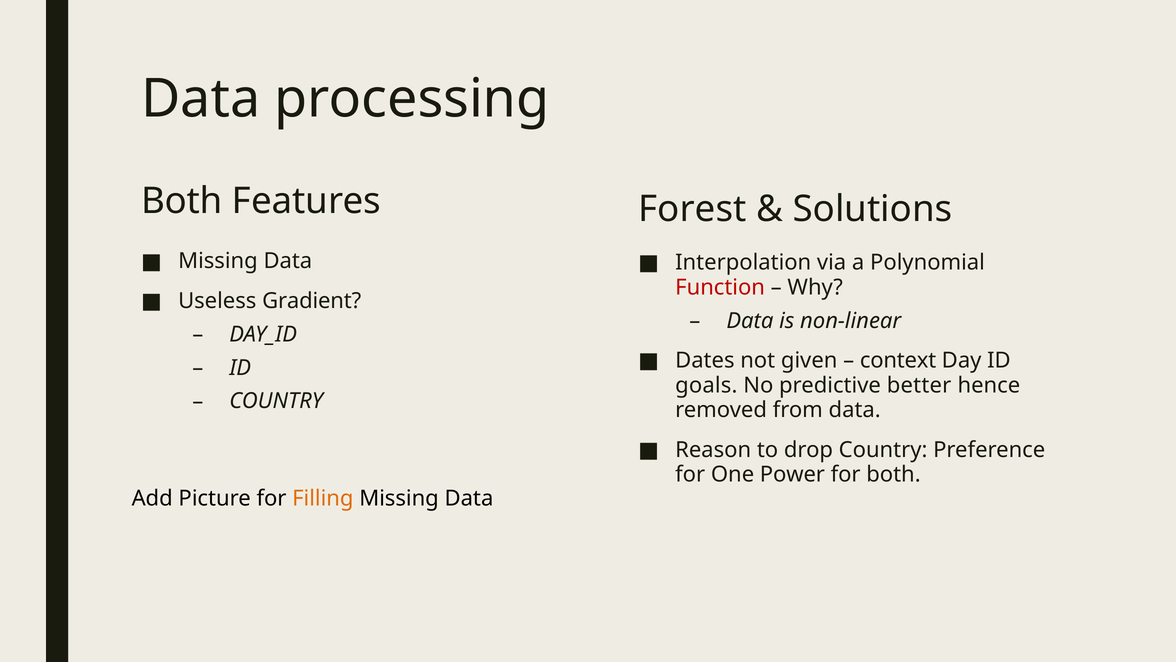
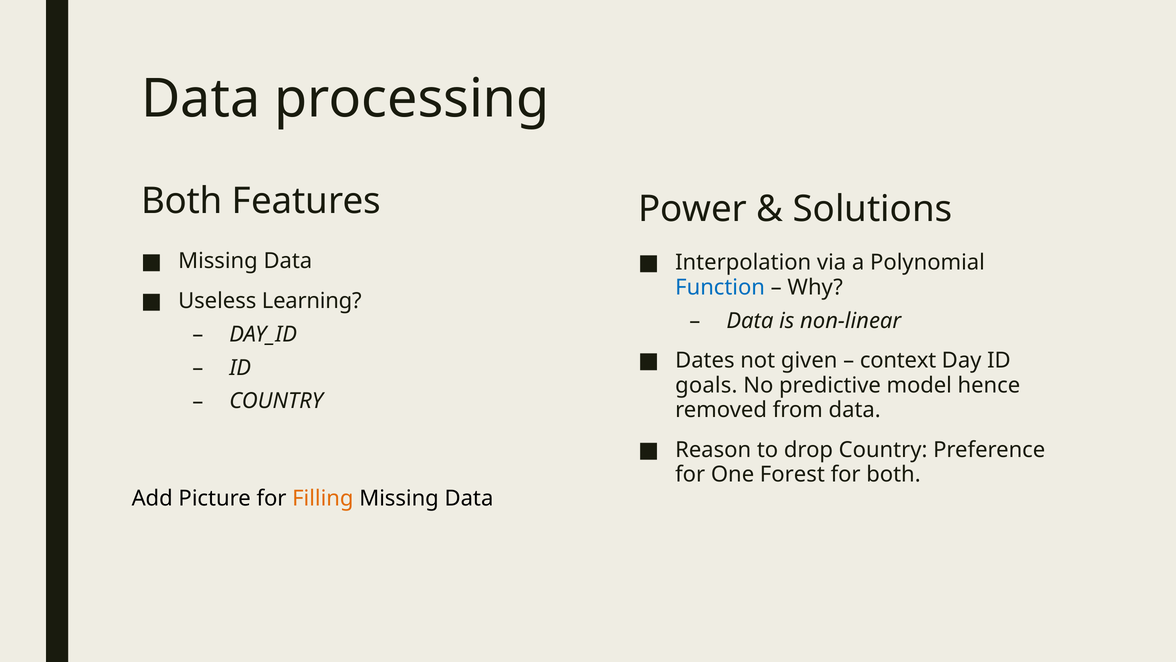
Forest: Forest -> Power (692, 209)
Function colour: red -> blue (720, 287)
Gradient: Gradient -> Learning (312, 301)
better: better -> model (919, 385)
Power: Power -> Forest (792, 474)
